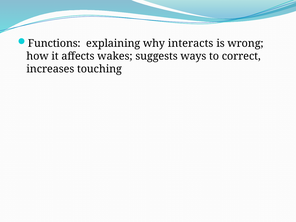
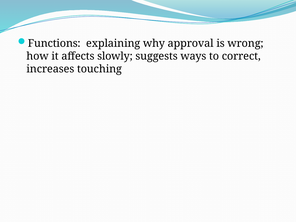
interacts: interacts -> approval (191, 43)
wakes: wakes -> slowly (115, 56)
